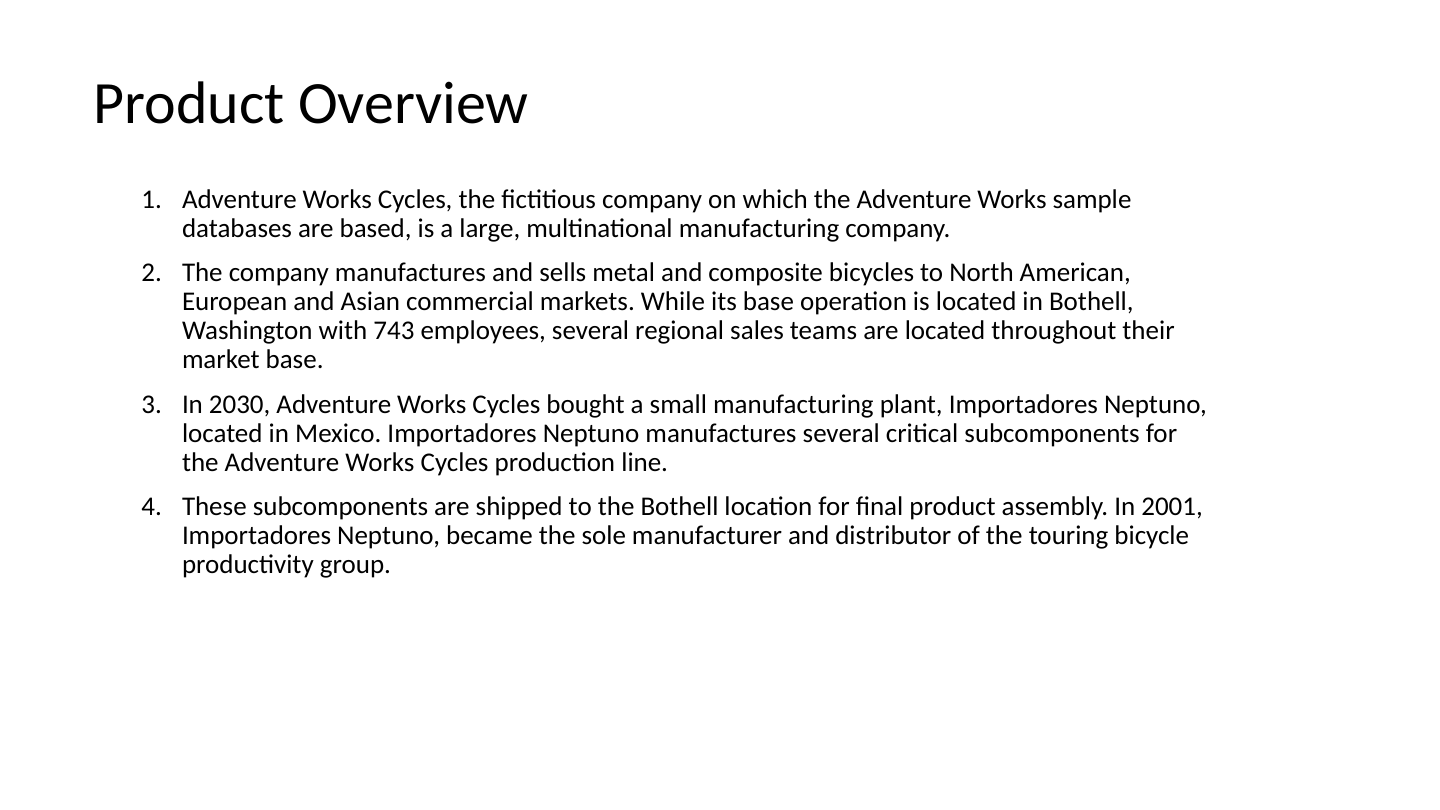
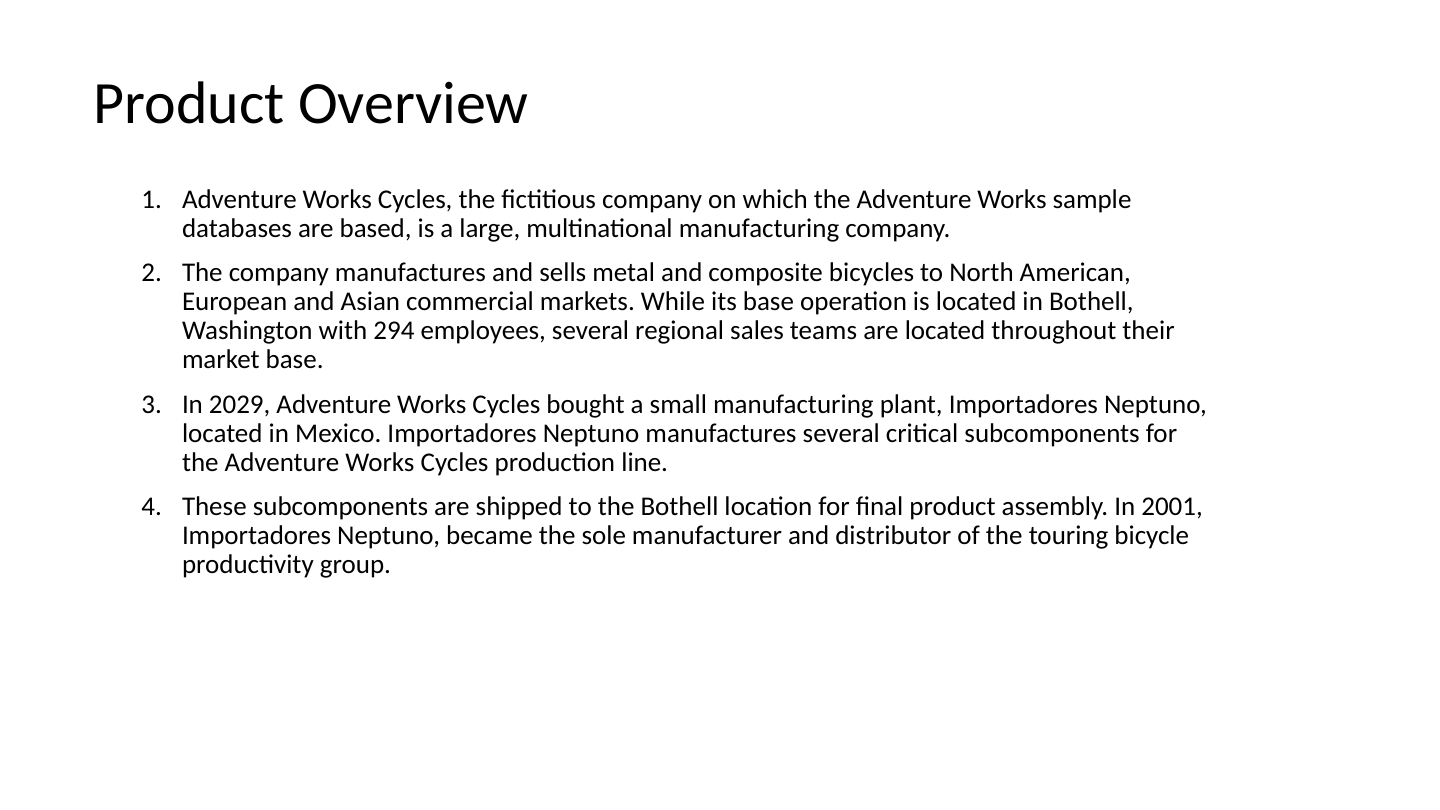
743: 743 -> 294 (394, 331)
2030: 2030 -> 2029 (240, 404)
